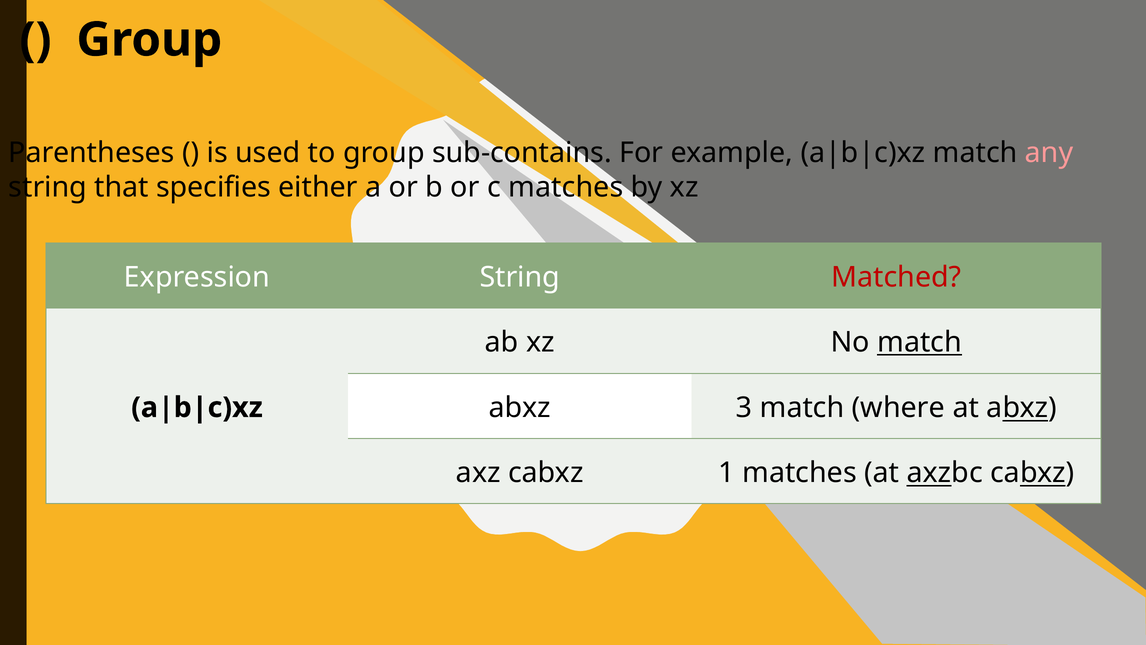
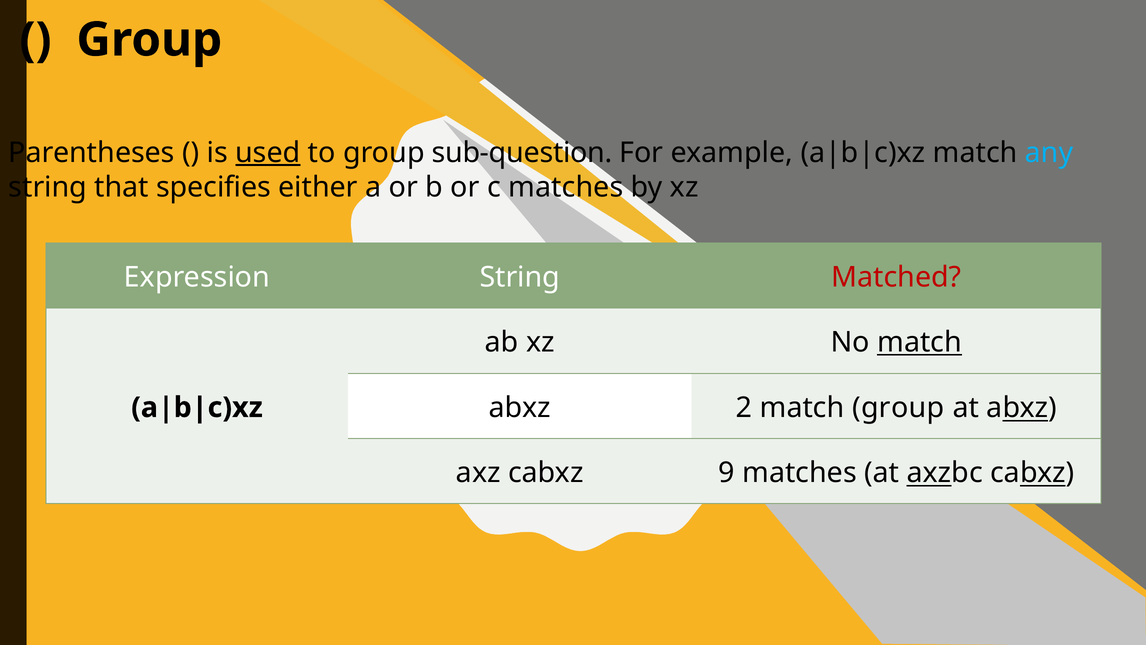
used underline: none -> present (268, 153)
sub-contains: sub-contains -> sub-question (522, 153)
any colour: pink -> light blue (1049, 153)
3: 3 -> 2 (744, 407)
match where: where -> group (898, 407)
1: 1 -> 9 (727, 472)
